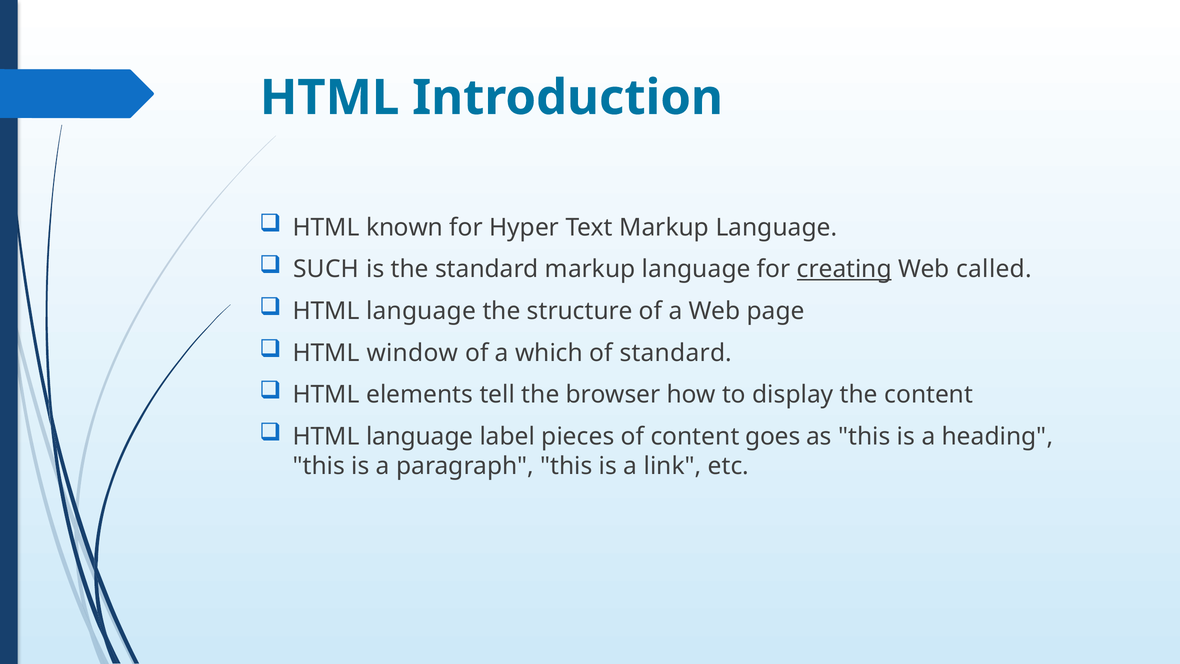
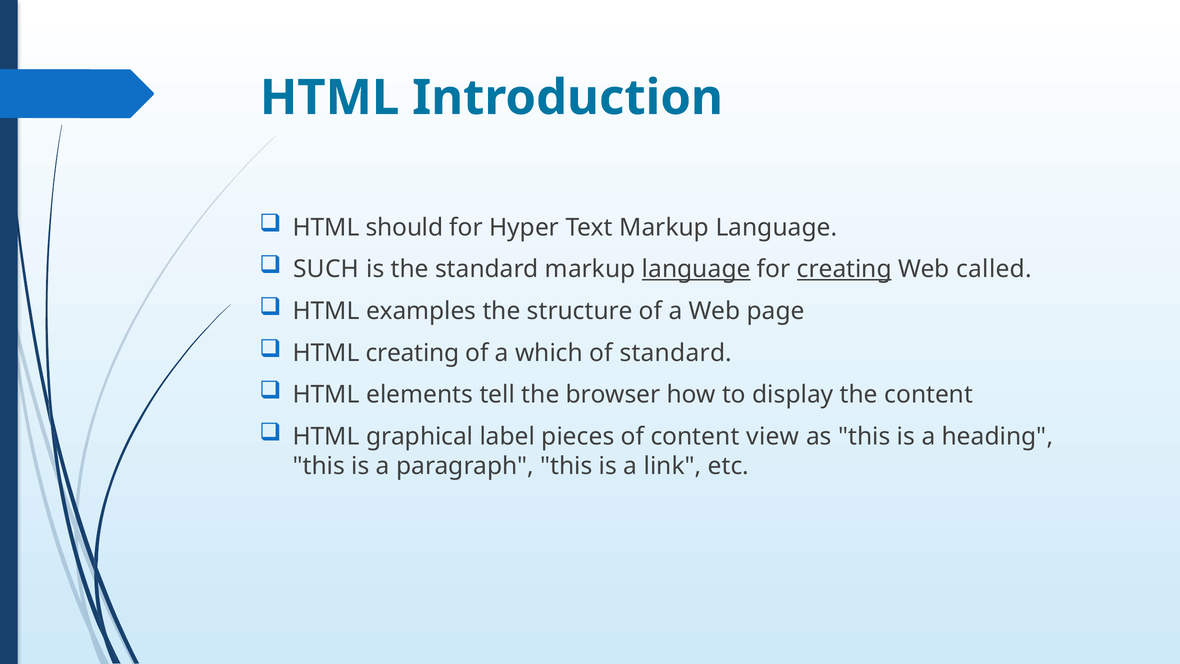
known: known -> should (405, 227)
language underline: none -> present (696, 269)
language: language -> examples (421, 311)
HTML window: window -> creating (413, 353)
language: language -> graphical (420, 436)
goes: goes -> view (773, 436)
